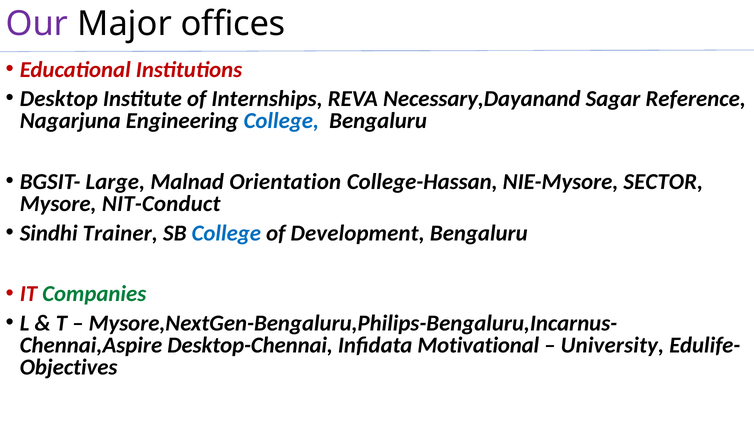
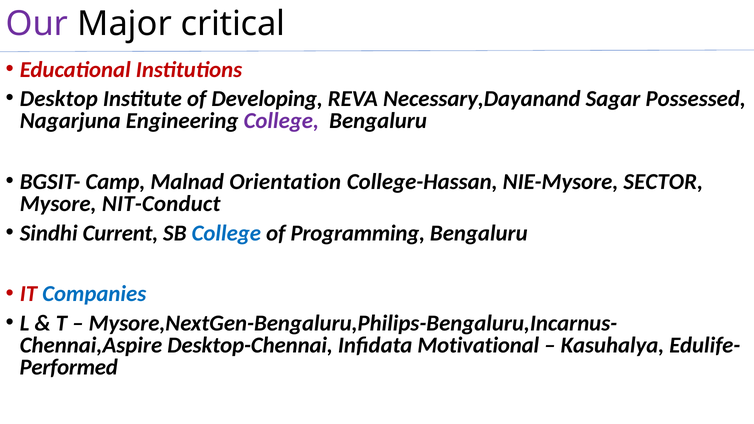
offices: offices -> critical (233, 24)
Internships: Internships -> Developing (267, 99)
Reference: Reference -> Possessed (696, 99)
College colour: blue -> purple (281, 121)
Large: Large -> Camp (115, 182)
Trainer: Trainer -> Current (120, 233)
Development: Development -> Programming (358, 233)
Companies colour: green -> blue (94, 294)
University: University -> Kasuhalya (612, 345)
Objectives: Objectives -> Performed (69, 368)
